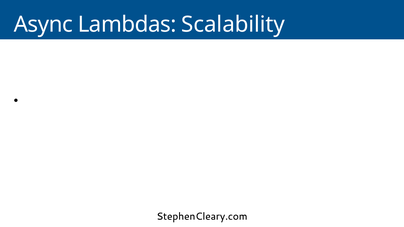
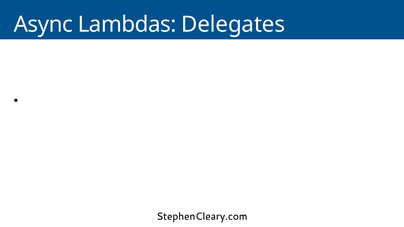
Lambdas Scalability: Scalability -> Delegates (233, 25)
